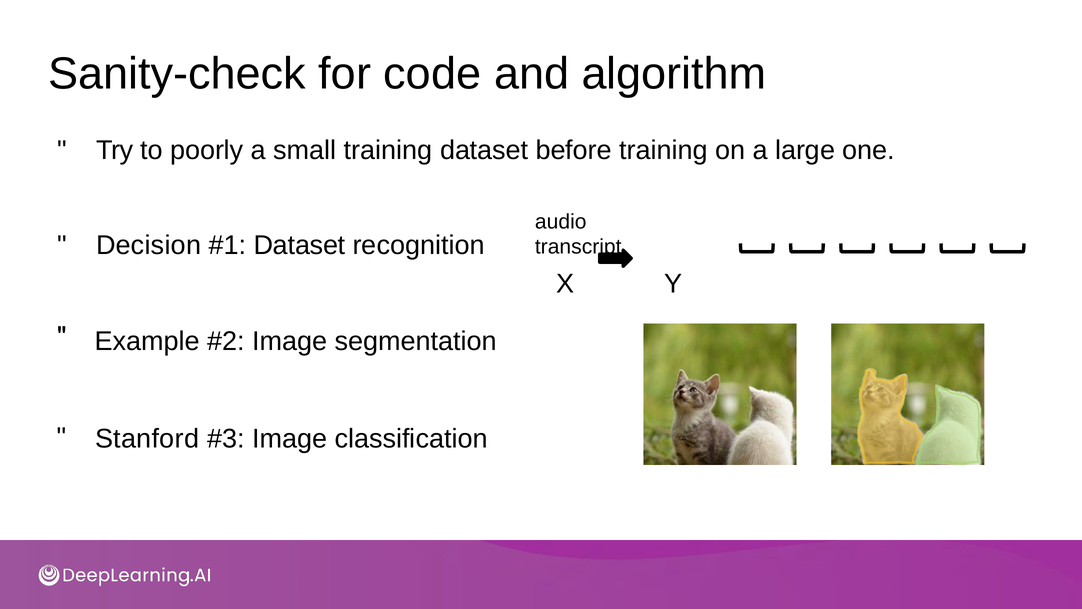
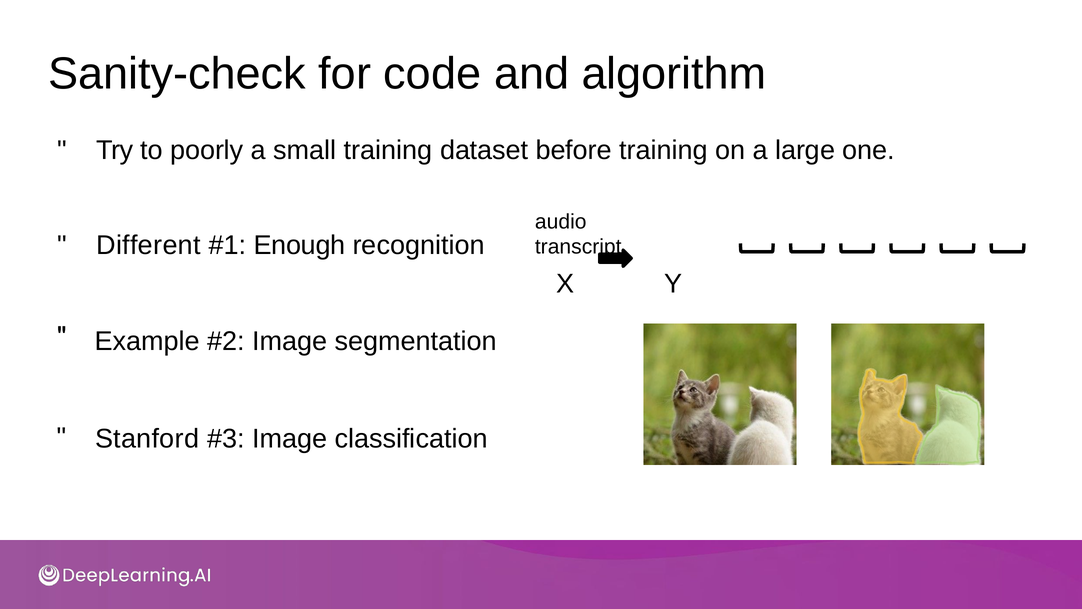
Decision: Decision -> Different (149, 245)
Dataset: Dataset -> Enough (300, 245)
